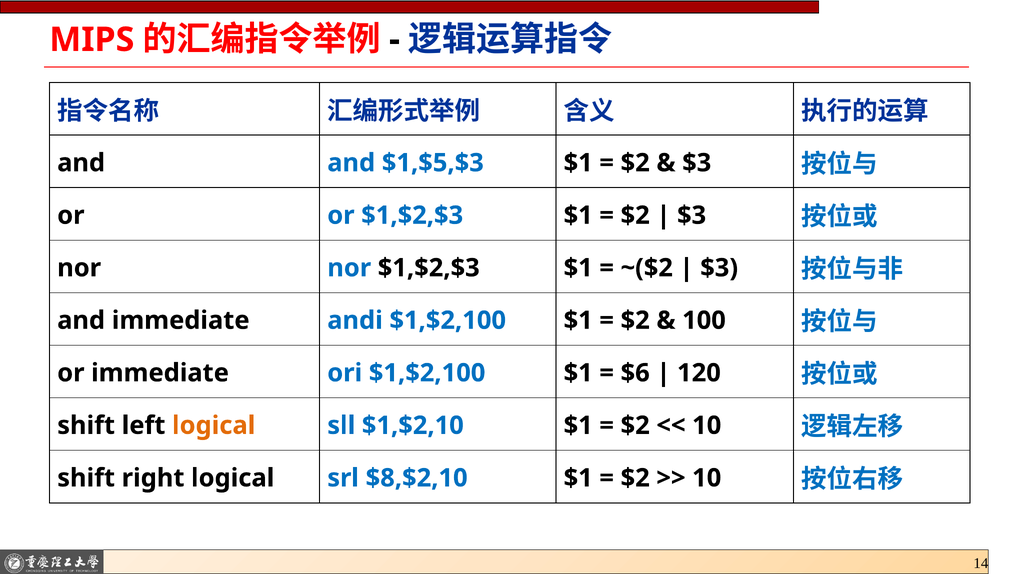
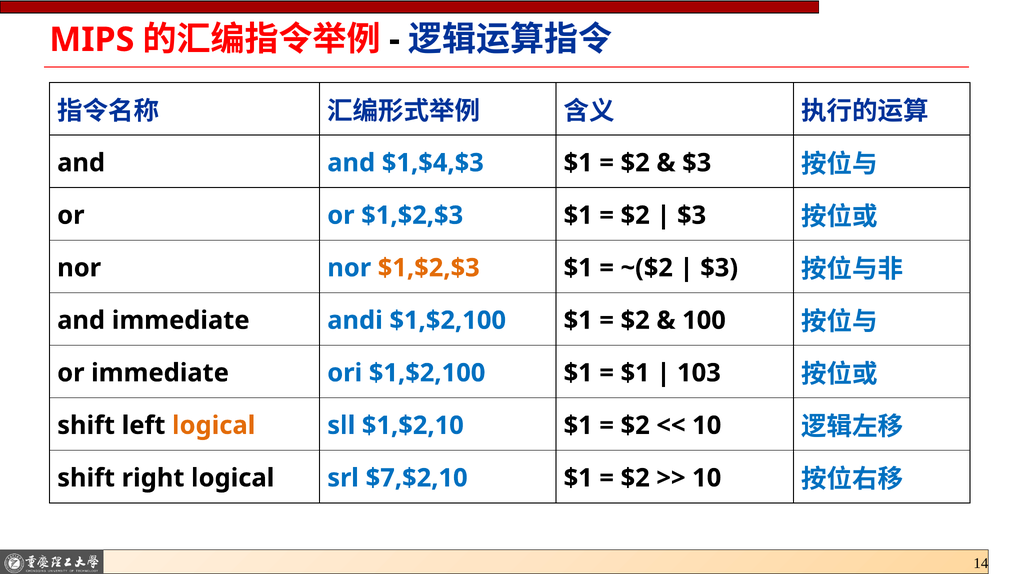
$1,$5,$3: $1,$5,$3 -> $1,$4,$3 (433, 163)
$1,$2,$3 colour: black -> orange (429, 268)
$6: $6 -> $1 (635, 373)
120: 120 -> 103 (699, 373)
$8,$2,10: $8,$2,10 -> $7,$2,10 (417, 478)
